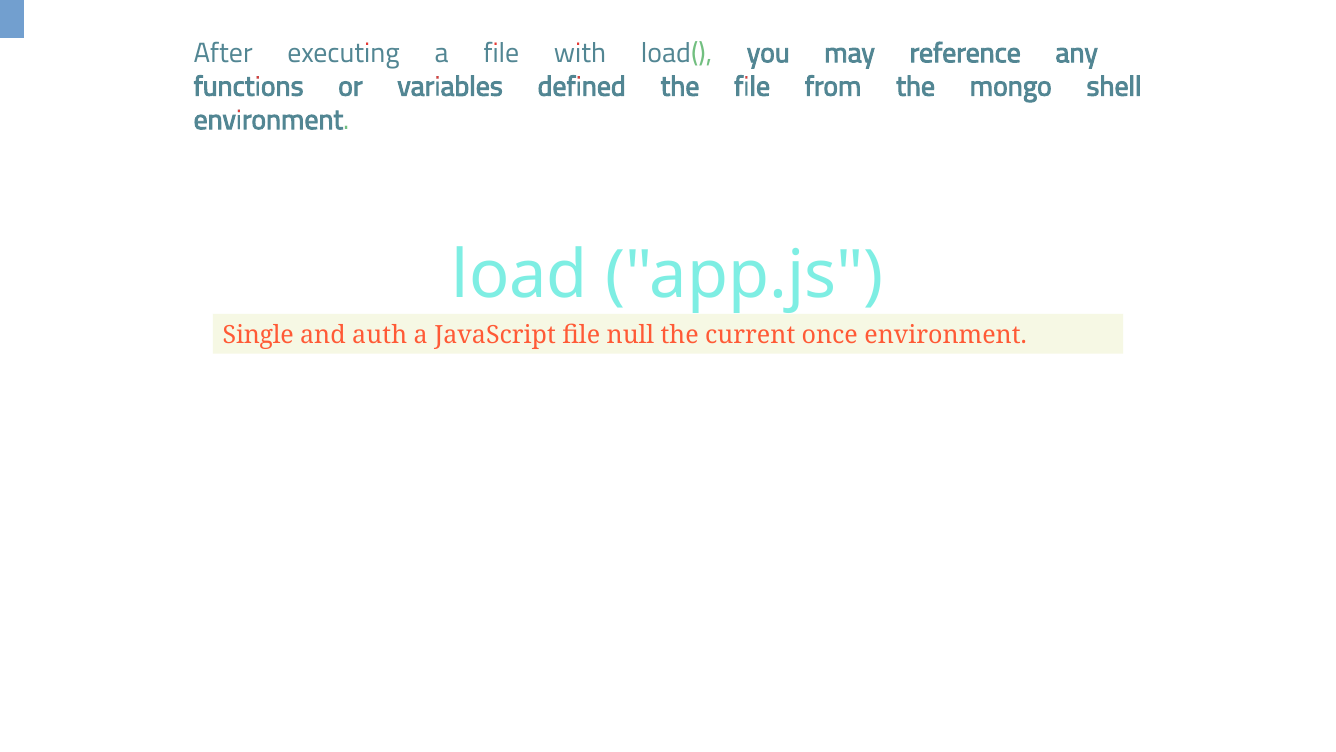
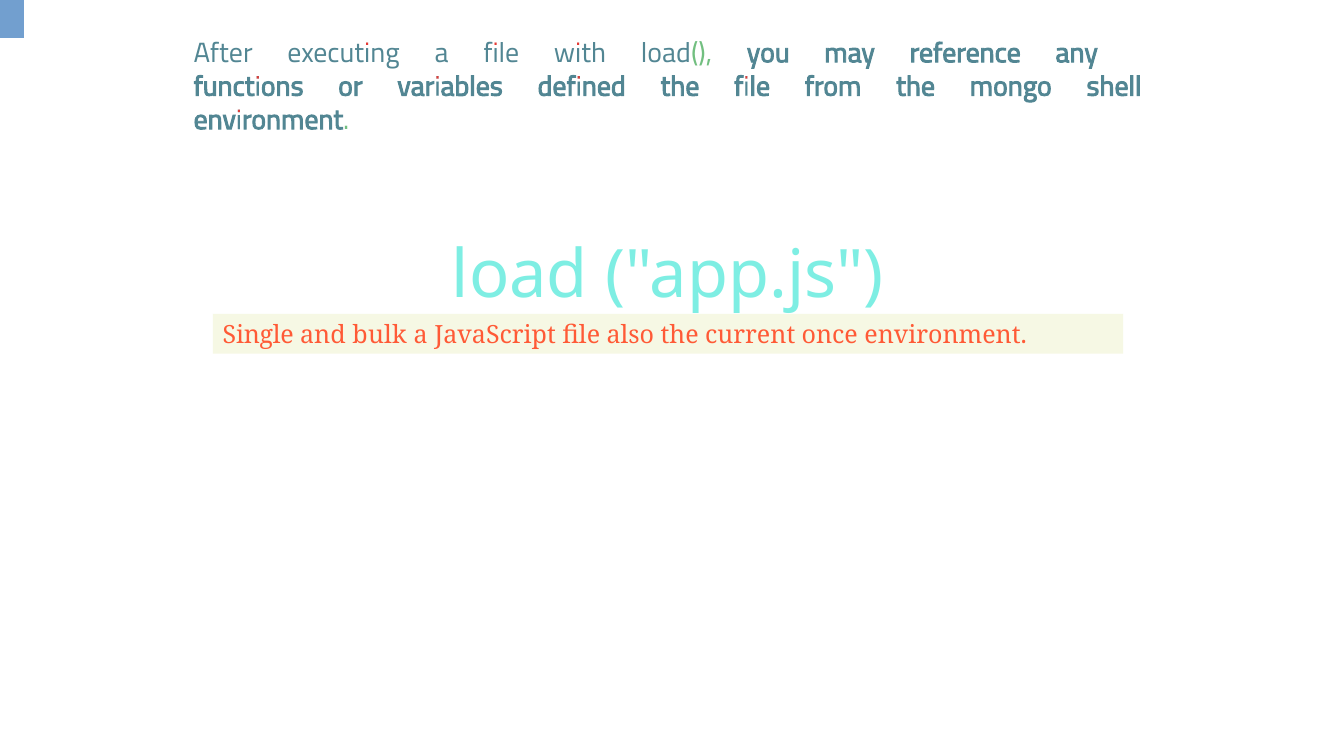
auth: auth -> bulk (380, 335)
null: null -> also (630, 335)
